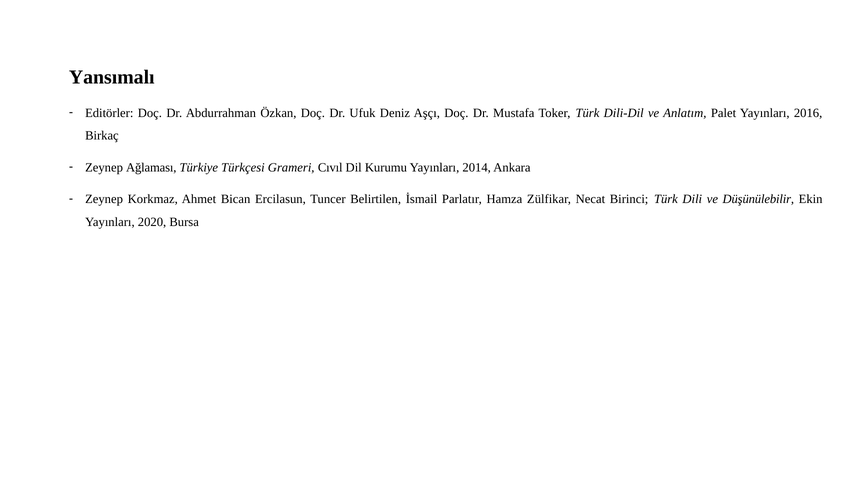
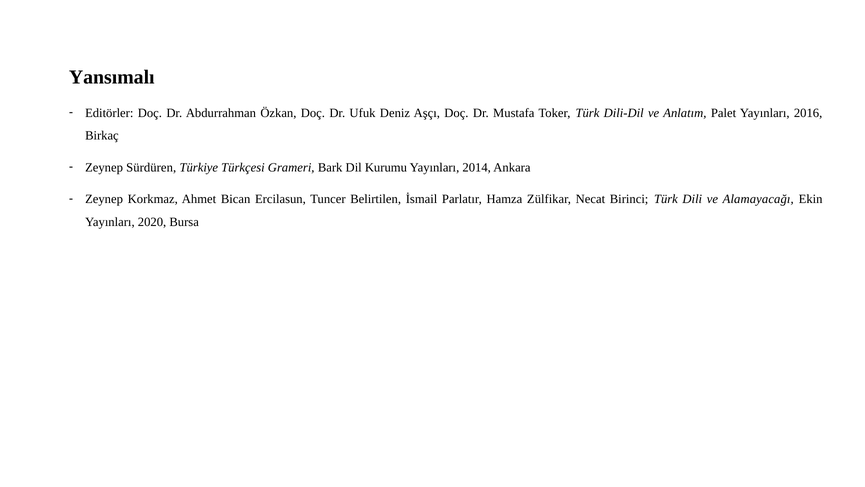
Ağlaması: Ağlaması -> Sürdüren (151, 167)
Cıvıl: Cıvıl -> Bark (330, 167)
Düşünülebilir: Düşünülebilir -> Alamayacağı (758, 199)
